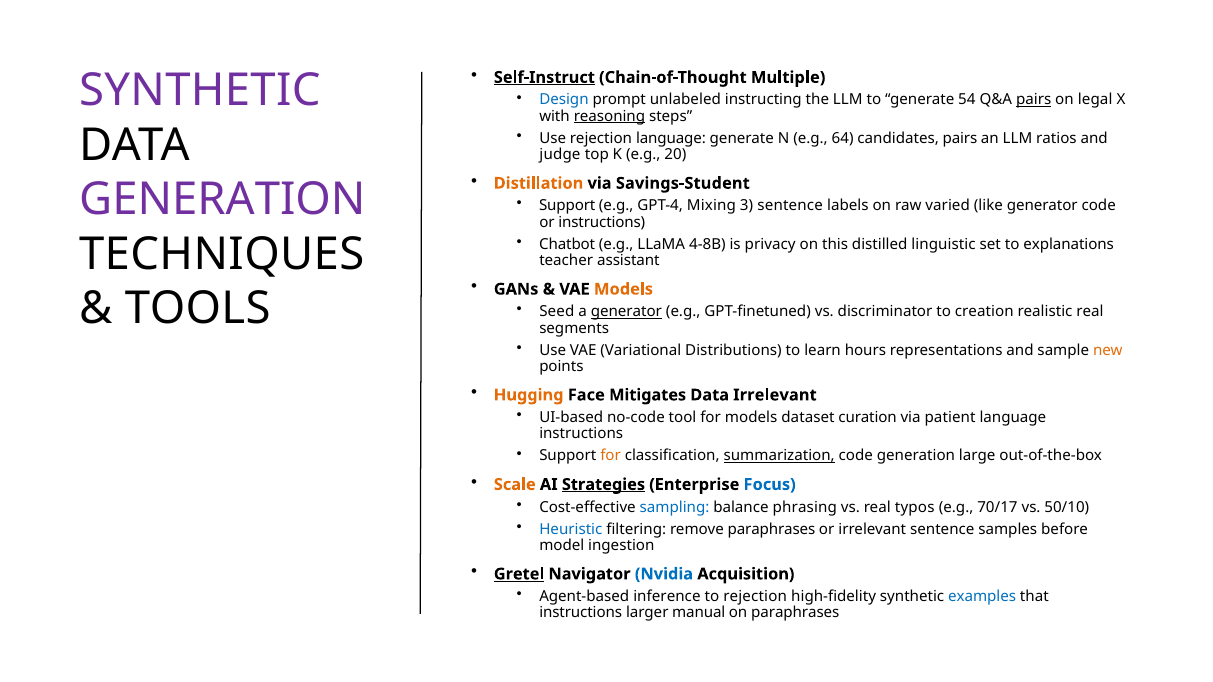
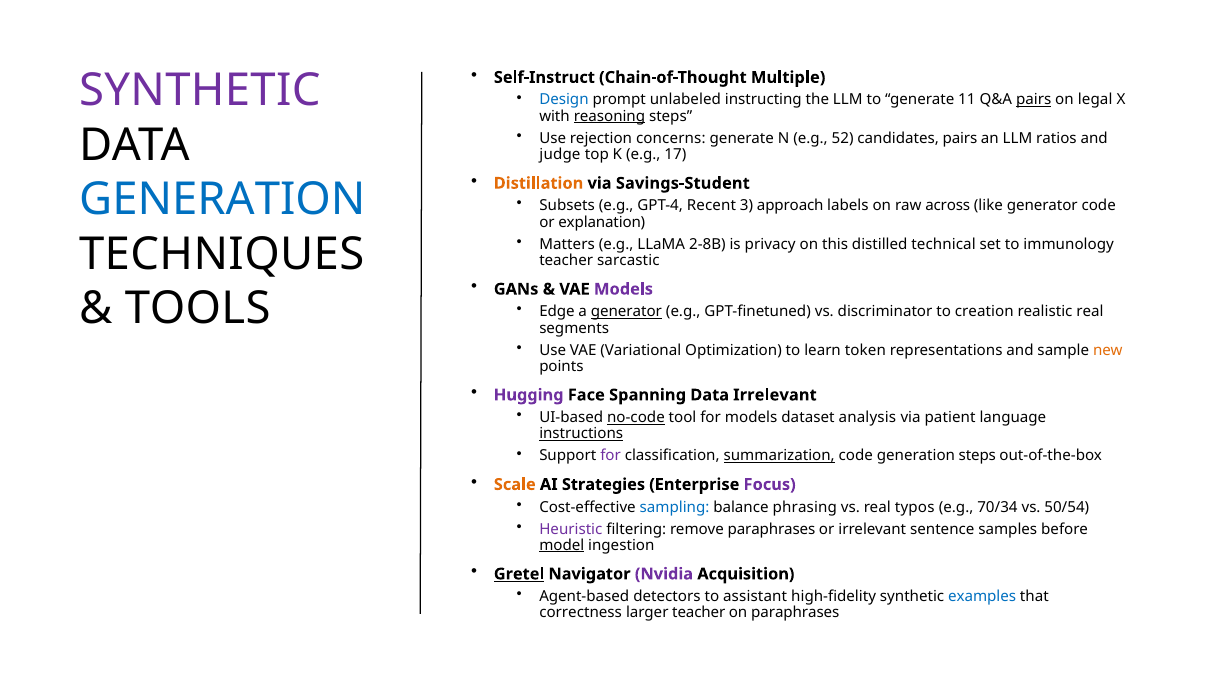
Self-Instruct underline: present -> none (544, 77)
54: 54 -> 11 (967, 100)
rejection language: language -> concerns (671, 138)
64: 64 -> 52 (843, 138)
20: 20 -> 17 (675, 155)
GENERATION colour: purple -> blue (222, 200)
Support: Support -> Subsets (567, 206)
Mixing: Mixing -> Recent (711, 206)
3 sentence: sentence -> approach (790, 206)
varied: varied -> across (948, 206)
or instructions: instructions -> explanation (602, 222)
Chatbot: Chatbot -> Matters (567, 244)
4-8B: 4-8B -> 2-8B (707, 244)
linguistic: linguistic -> technical (944, 244)
explanations: explanations -> immunology (1069, 244)
assistant: assistant -> sarcastic (628, 261)
Models colour: orange -> purple (623, 289)
Seed: Seed -> Edge (557, 312)
Distributions: Distributions -> Optimization (734, 350)
hours: hours -> token (865, 350)
Hugging colour: orange -> purple (529, 395)
Mitigates: Mitigates -> Spanning (648, 395)
no-code underline: none -> present (636, 418)
curation: curation -> analysis (867, 418)
instructions underline: none -> present (581, 434)
for colour: orange -> purple (611, 456)
generation large: large -> steps (977, 456)
Strategies underline: present -> none (603, 485)
Focus colour: blue -> purple (770, 485)
70/17: 70/17 -> 70/34 (997, 507)
50/10: 50/10 -> 50/54 (1067, 507)
Heuristic colour: blue -> purple (571, 529)
model underline: none -> present (562, 546)
Nvidia colour: blue -> purple (664, 574)
inference: inference -> detectors (667, 597)
to rejection: rejection -> assistant (755, 597)
instructions: instructions -> correctness (581, 613)
larger manual: manual -> teacher (699, 613)
